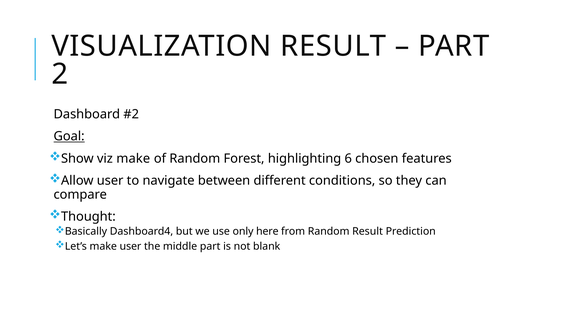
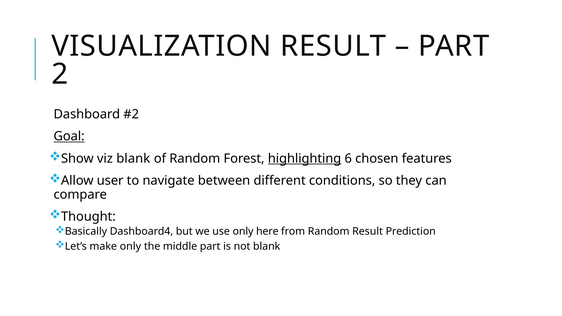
viz make: make -> blank (133, 159)
highlighting underline: none -> present (305, 159)
make user: user -> only (130, 246)
